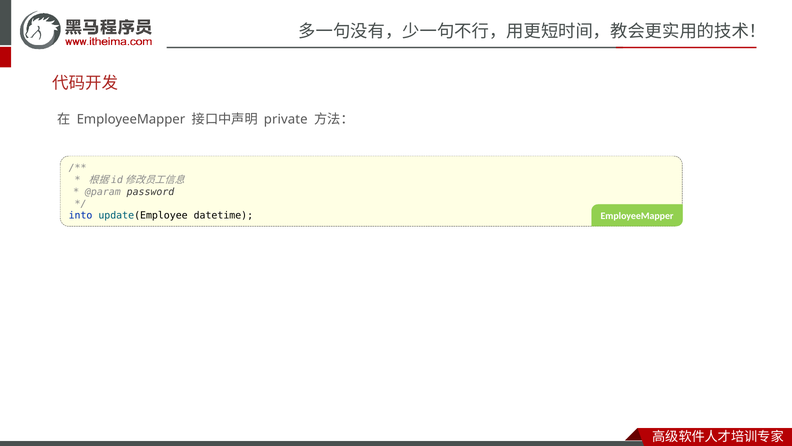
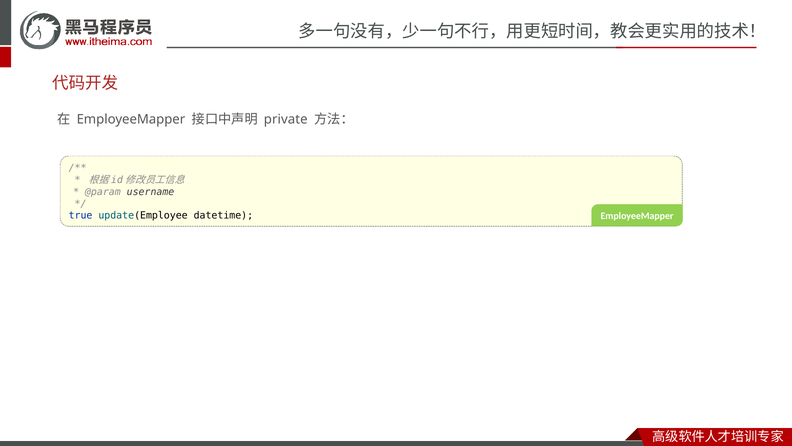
password: password -> username (151, 192)
into: into -> true (81, 215)
